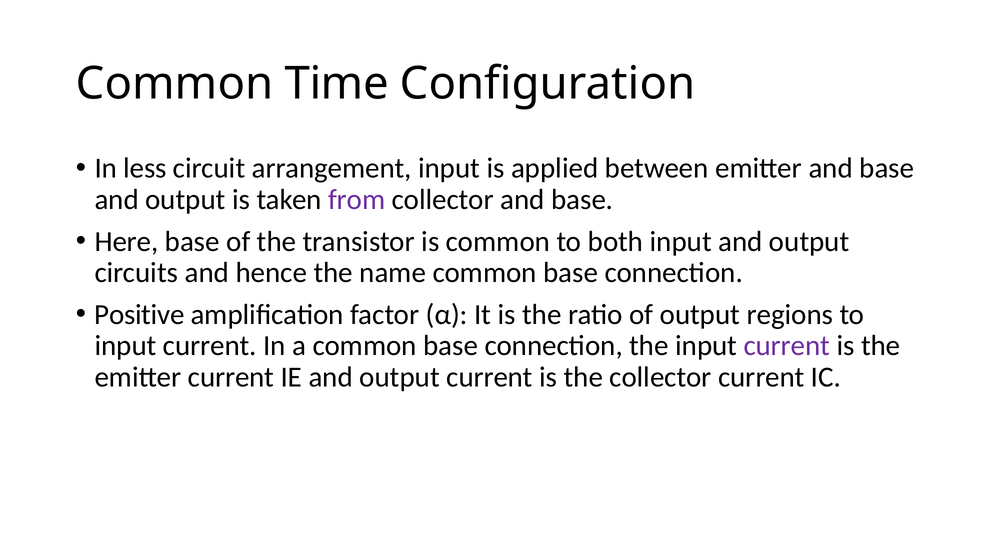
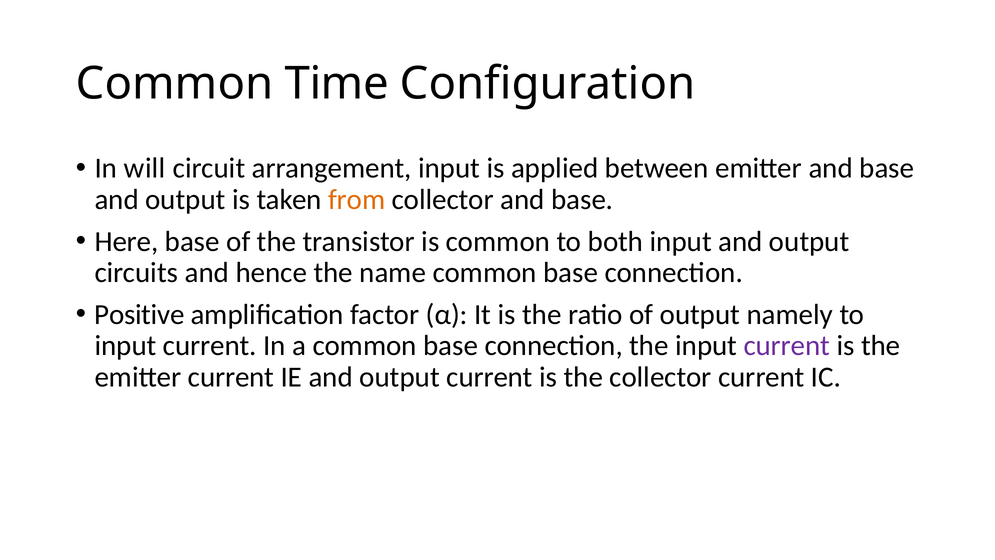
less: less -> will (145, 168)
from colour: purple -> orange (357, 200)
regions: regions -> namely (790, 314)
